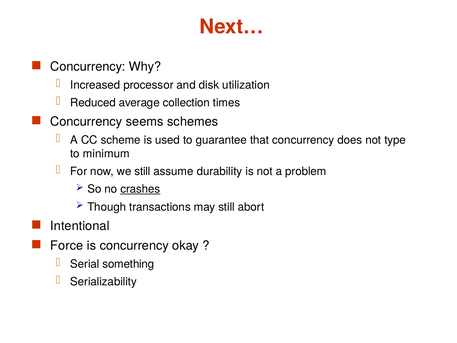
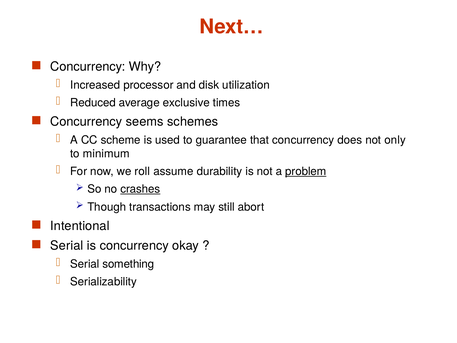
collection: collection -> exclusive (186, 103)
type: type -> only (395, 140)
we still: still -> roll (142, 171)
problem underline: none -> present (306, 171)
Force: Force -> Serial (67, 245)
